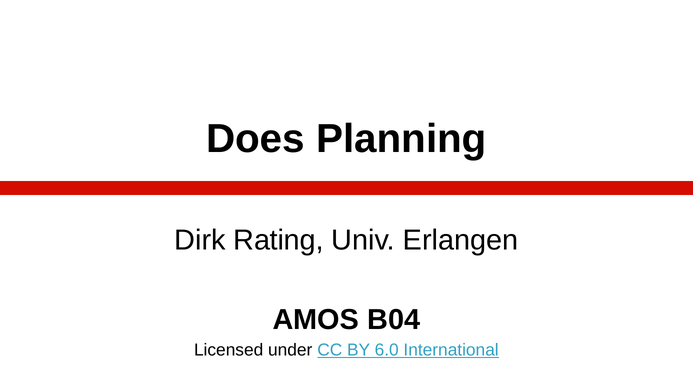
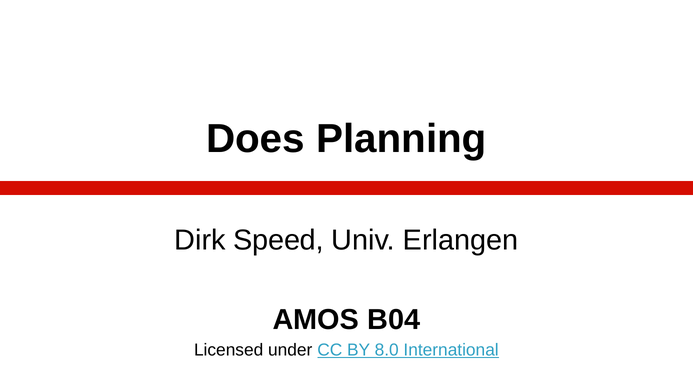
Rating: Rating -> Speed (279, 240)
6.0: 6.0 -> 8.0 (387, 350)
